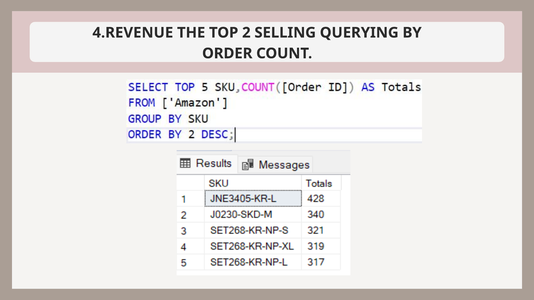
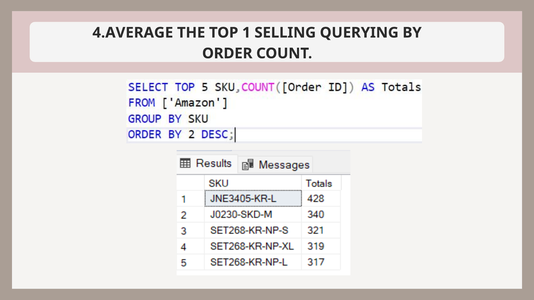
4.REVENUE: 4.REVENUE -> 4.AVERAGE (133, 33)
2: 2 -> 1 (246, 33)
